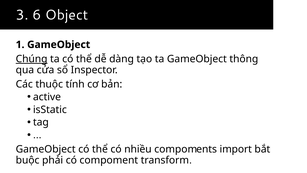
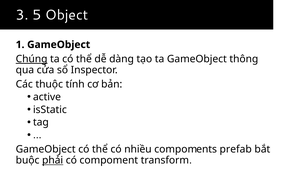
6: 6 -> 5 (37, 15)
import: import -> prefab (236, 149)
phải underline: none -> present (53, 160)
